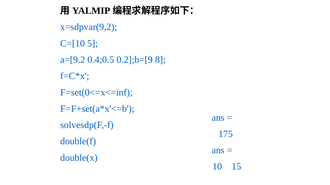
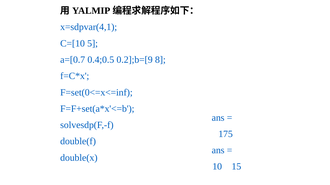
x=sdpvar(9,2: x=sdpvar(9,2 -> x=sdpvar(4,1 (89, 27)
a=[9.2: a=[9.2 -> a=[0.7 (73, 60)
